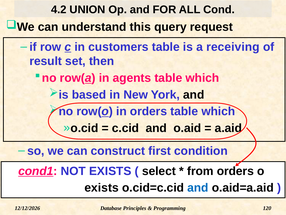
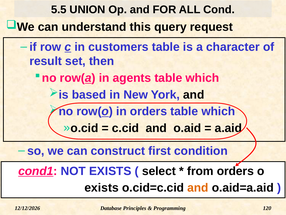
4.2: 4.2 -> 5.5 (59, 10)
receiving: receiving -> character (233, 47)
and colour: blue -> orange (198, 187)
